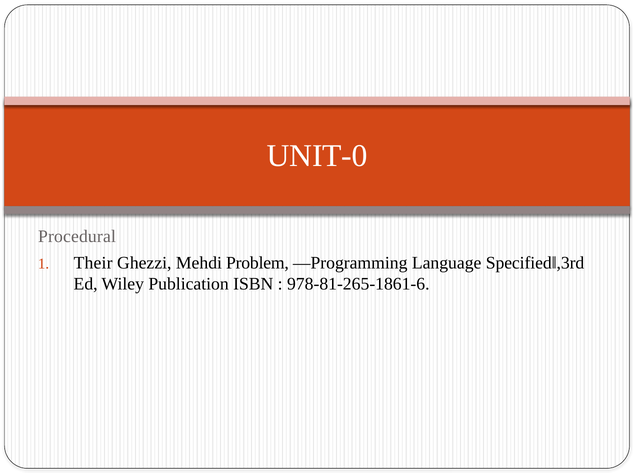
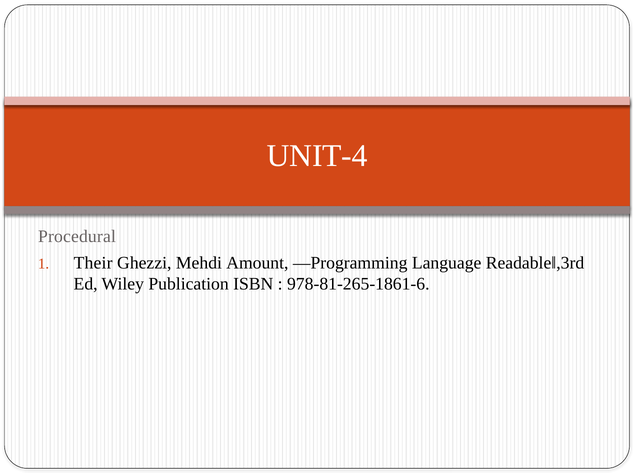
UNIT-0: UNIT-0 -> UNIT-4 (317, 156)
Problem: Problem -> Amount (257, 263)
Specified‖,3rd: Specified‖,3rd -> Readable‖,3rd (535, 263)
